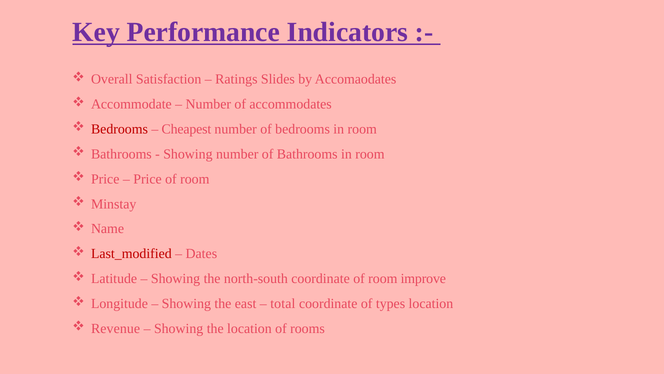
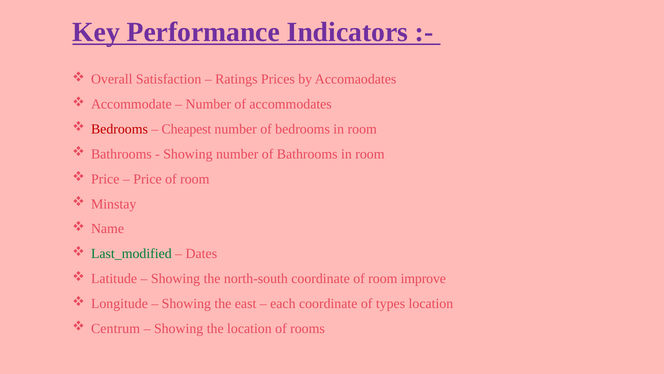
Slides: Slides -> Prices (278, 79)
Last_modified colour: red -> green (131, 253)
total: total -> each (283, 303)
Revenue: Revenue -> Centrum (116, 328)
